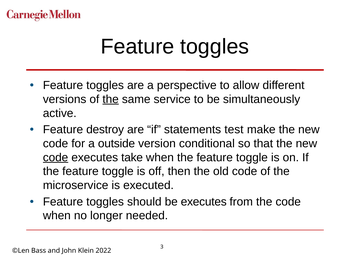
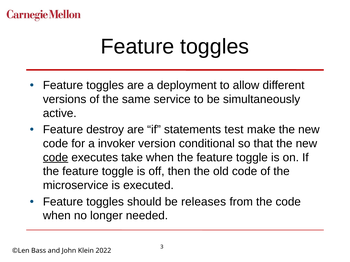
perspective: perspective -> deployment (187, 85)
the underline: present -> none (111, 99)
outside: outside -> invoker (117, 144)
be executes: executes -> releases (204, 202)
